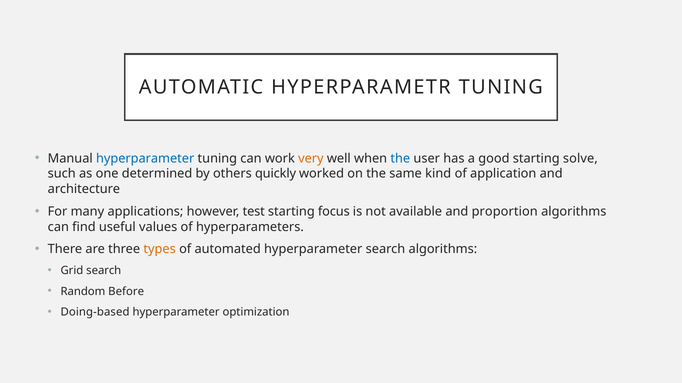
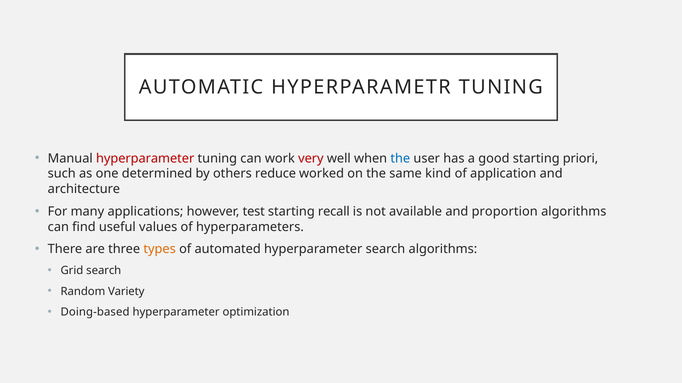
hyperparameter colour: blue -> red (145, 159)
very colour: orange -> red (311, 159)
solve: solve -> priori (580, 159)
quickly: quickly -> reduce (276, 174)
focus: focus -> recall (334, 212)
Before: Before -> Variety (126, 292)
